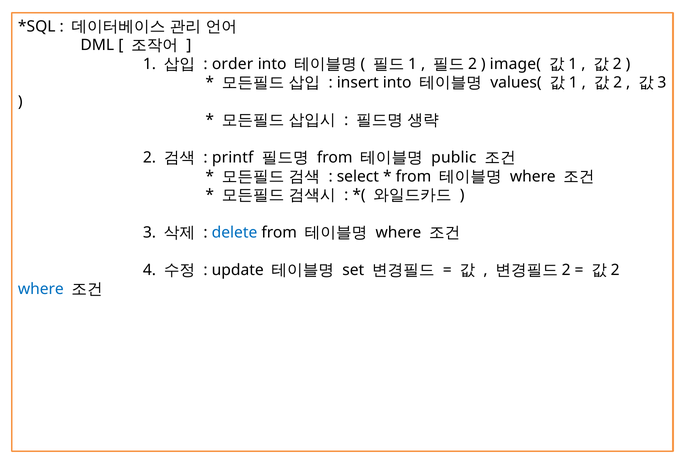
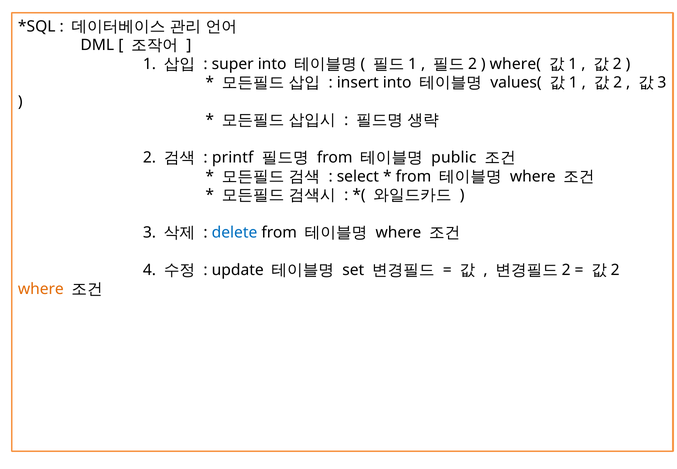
order: order -> super (233, 64)
image(: image( -> where( (515, 64)
where colour: blue -> orange (41, 289)
